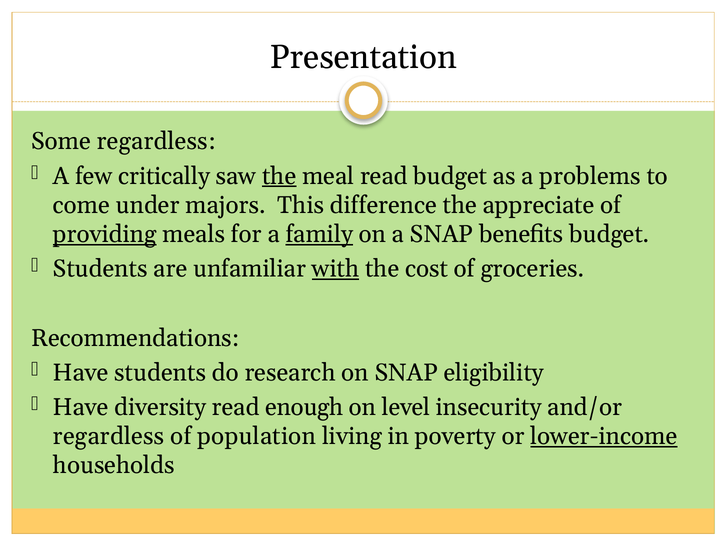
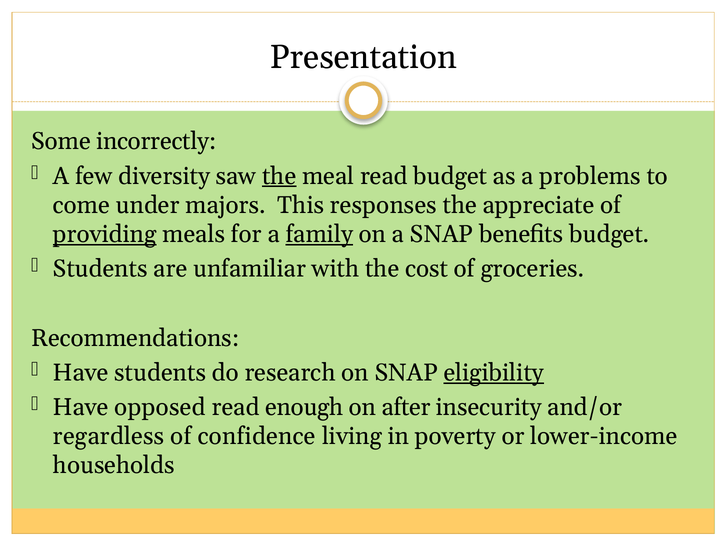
Some regardless: regardless -> incorrectly (156, 141)
critically: critically -> diversity (164, 176)
difference: difference -> responses (383, 205)
with underline: present -> none (335, 268)
eligibility underline: none -> present (494, 372)
diversity: diversity -> opposed (160, 407)
level: level -> after (406, 407)
population: population -> confidence (257, 436)
lower-income underline: present -> none (604, 436)
